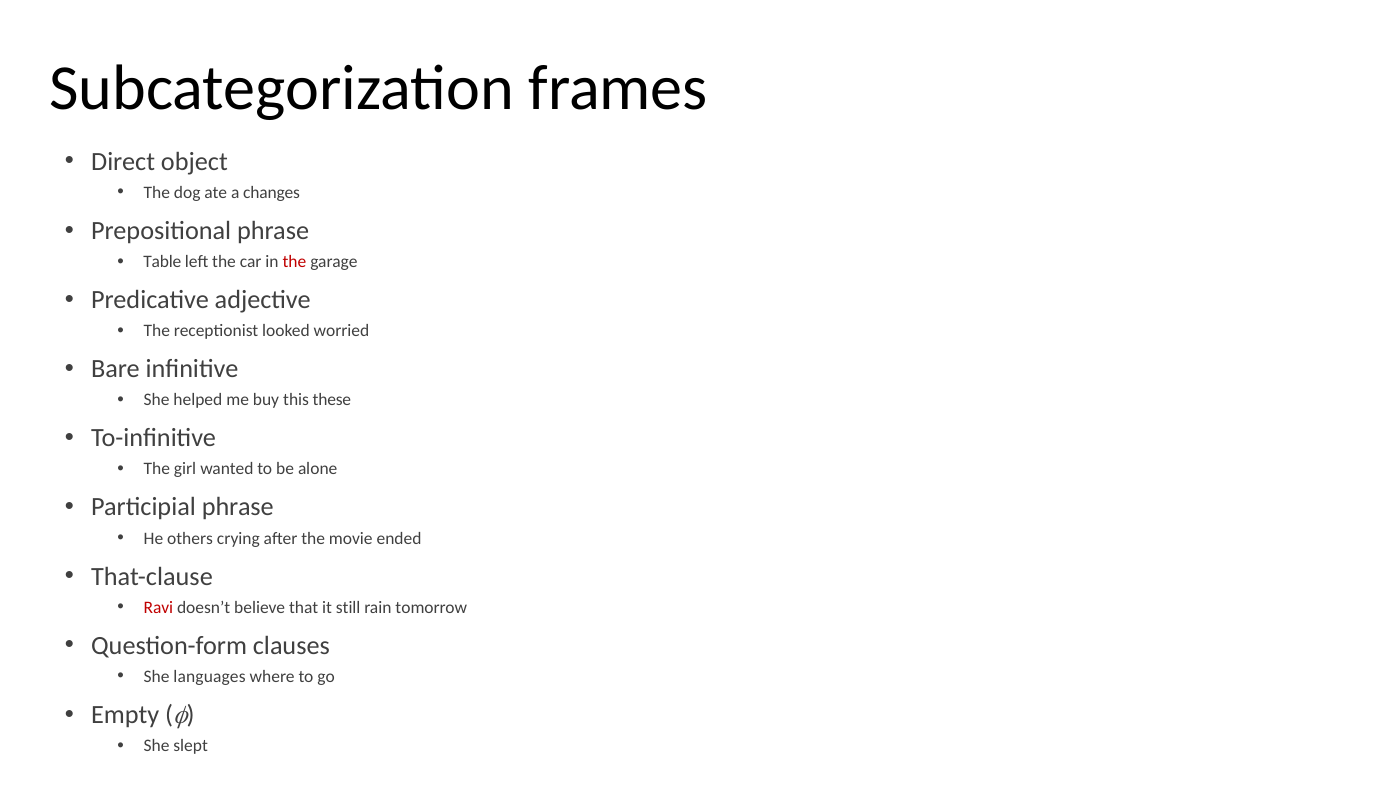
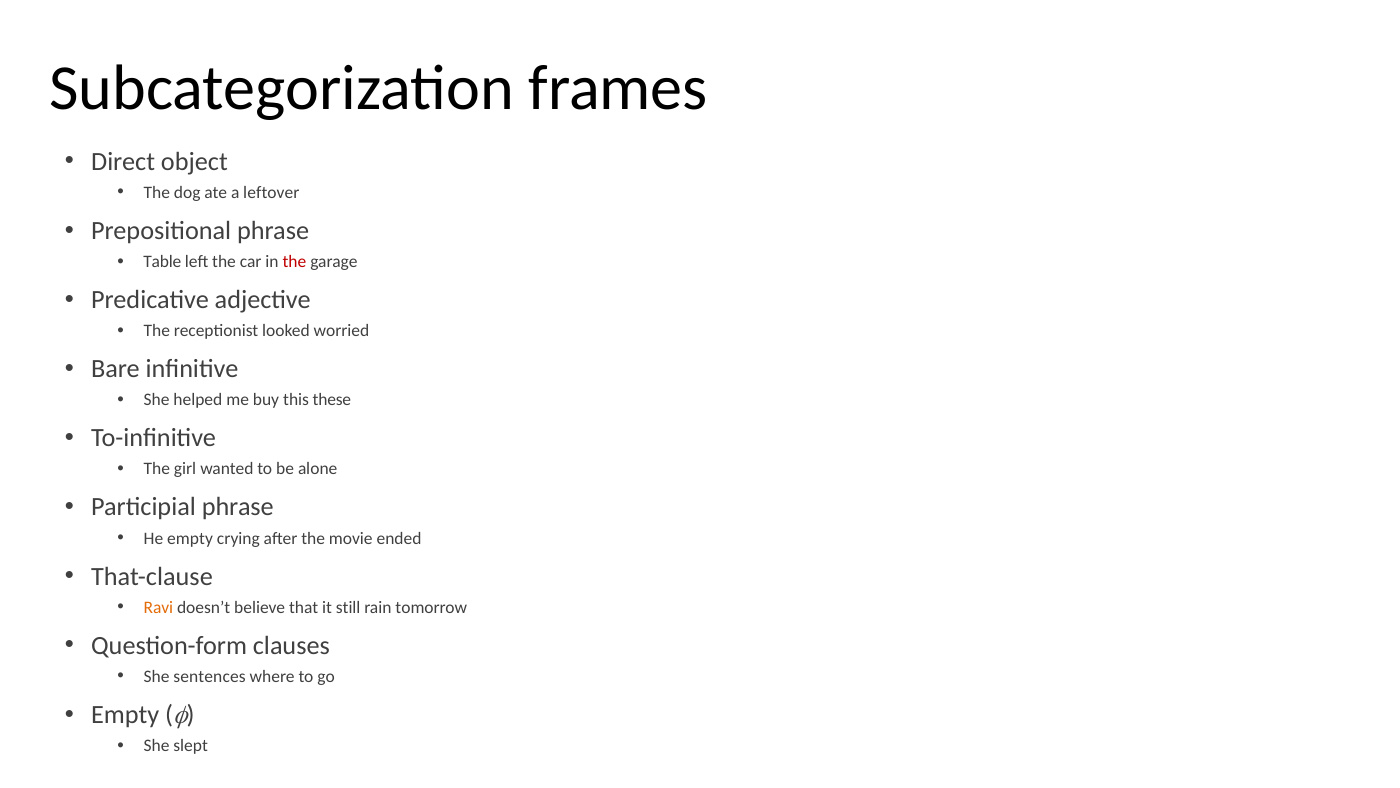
changes: changes -> leftover (271, 192)
He others: others -> empty (190, 538)
Ravi colour: red -> orange (158, 607)
languages: languages -> sentences (210, 676)
